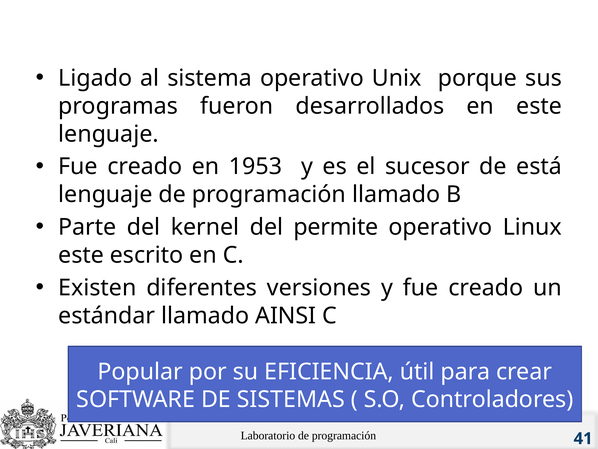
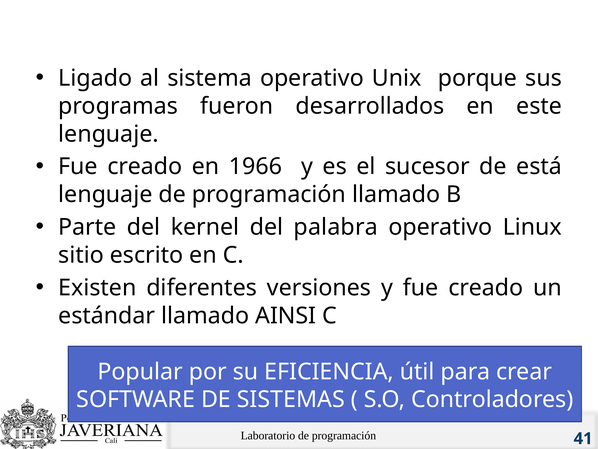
1953: 1953 -> 1966 (255, 166)
permite: permite -> palabra (336, 227)
este: este -> sitio (81, 255)
